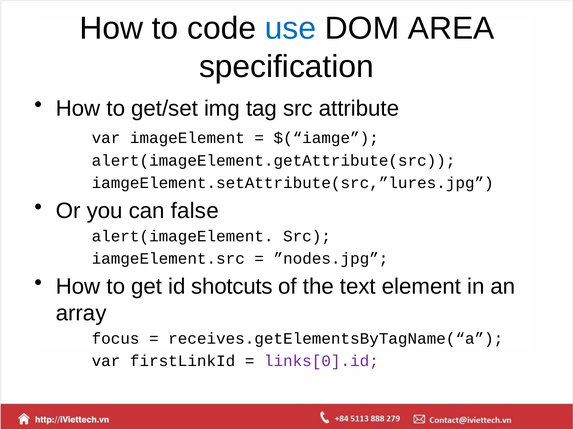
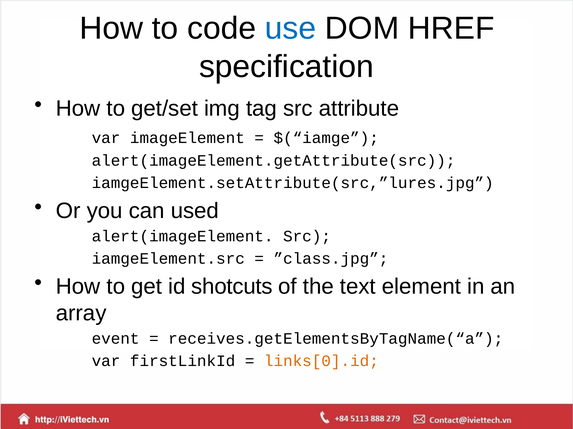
AREA: AREA -> HREF (451, 28)
false: false -> used (195, 211)
”nodes.jpg: ”nodes.jpg -> ”class.jpg (331, 259)
focus: focus -> event (116, 339)
links[0].id colour: purple -> orange (321, 362)
